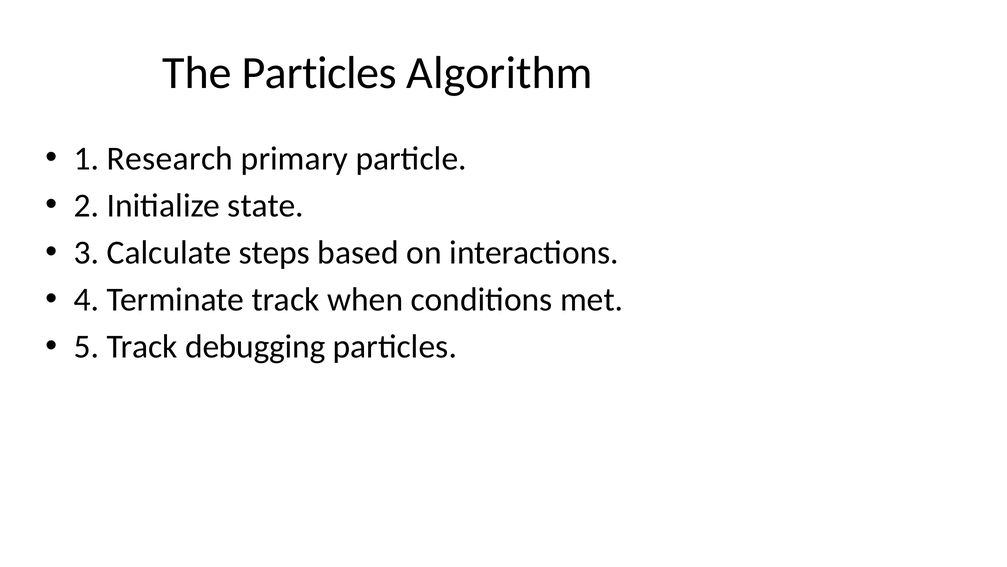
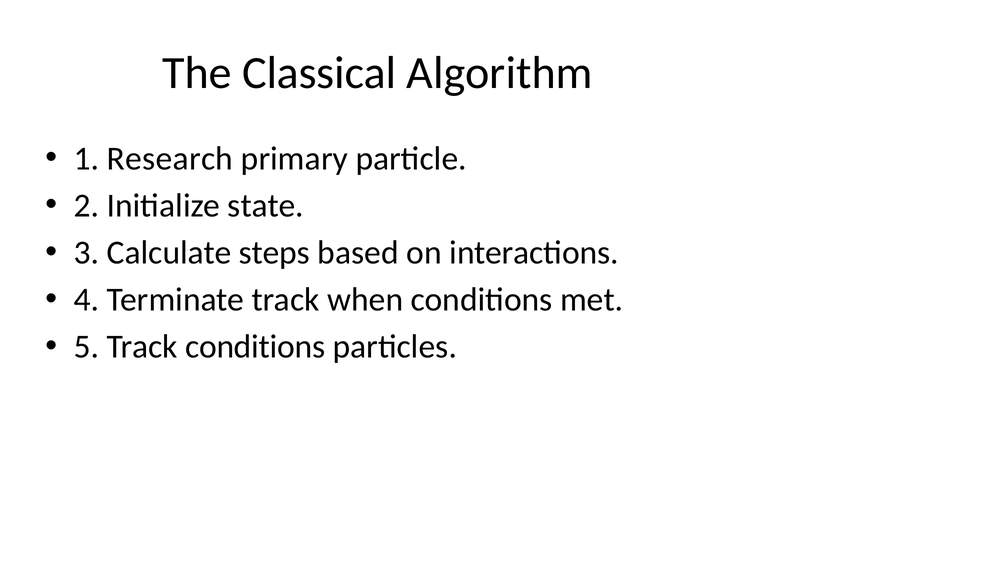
The Particles: Particles -> Classical (319, 73)
Track debugging: debugging -> conditions (255, 347)
